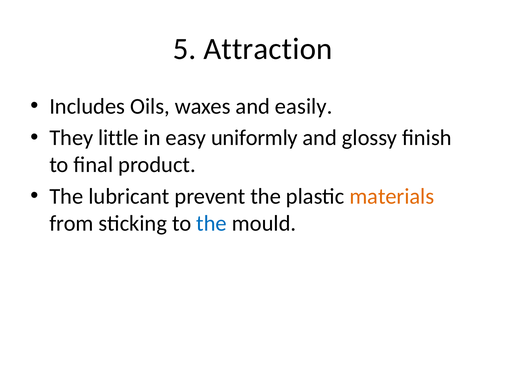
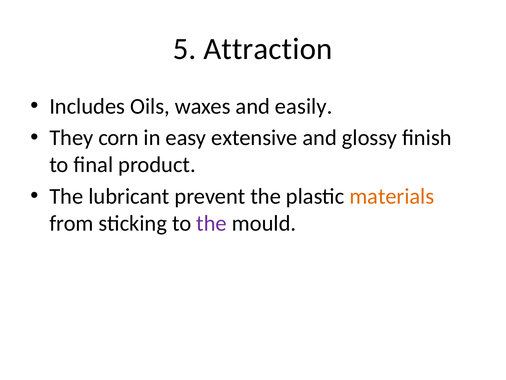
little: little -> corn (119, 138)
uniformly: uniformly -> extensive (254, 138)
the colour: blue -> purple (212, 223)
